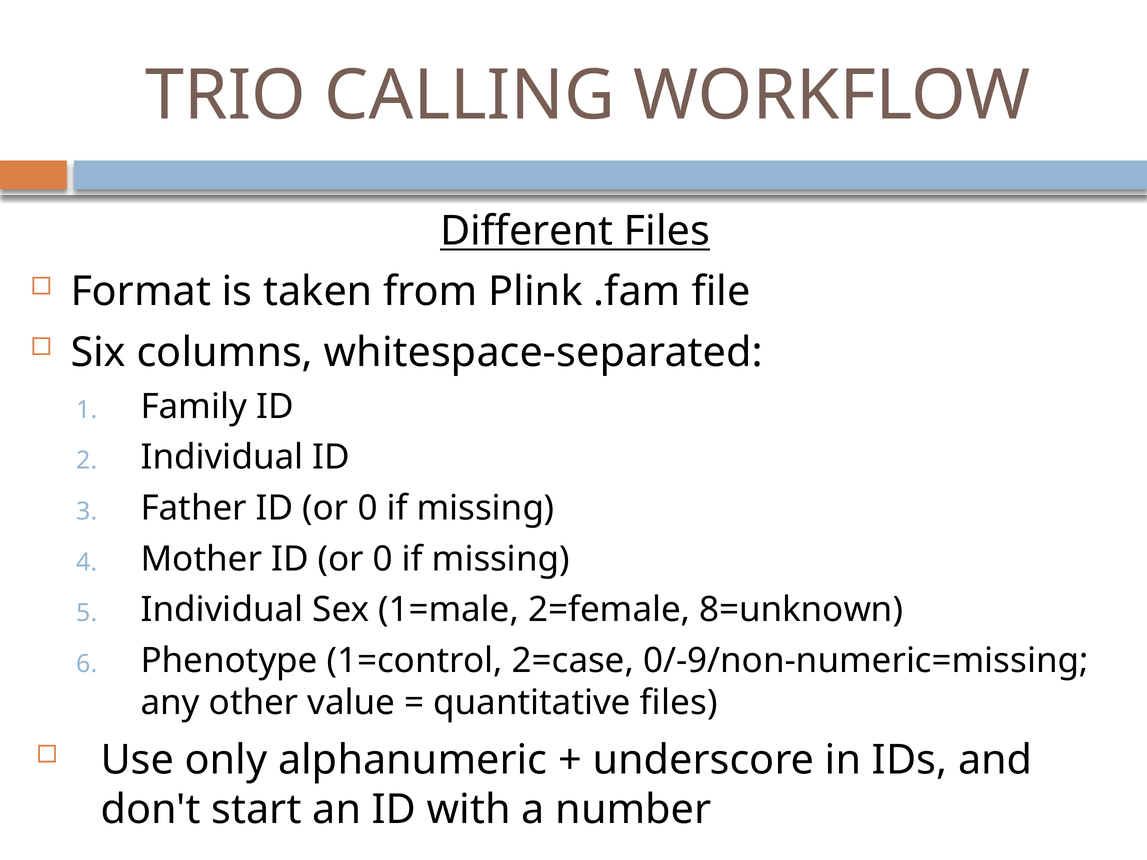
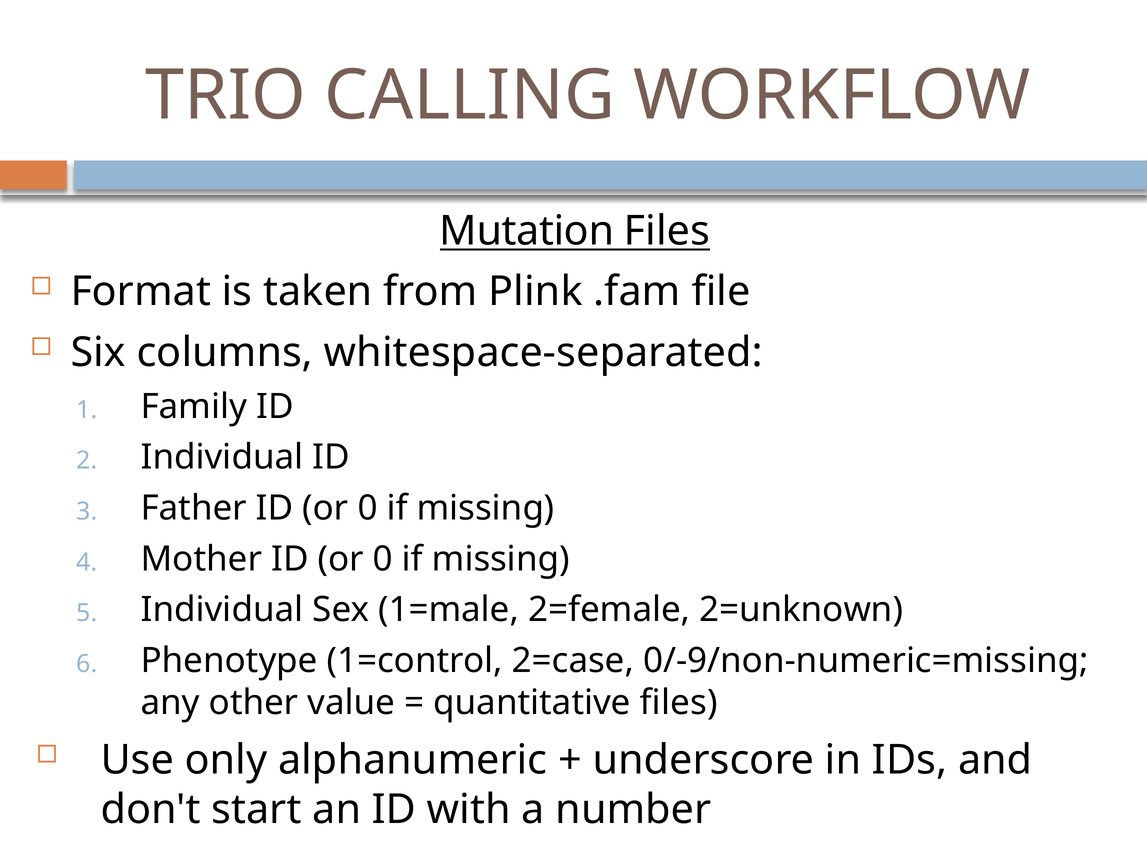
Different: Different -> Mutation (527, 231)
8=unknown: 8=unknown -> 2=unknown (801, 610)
